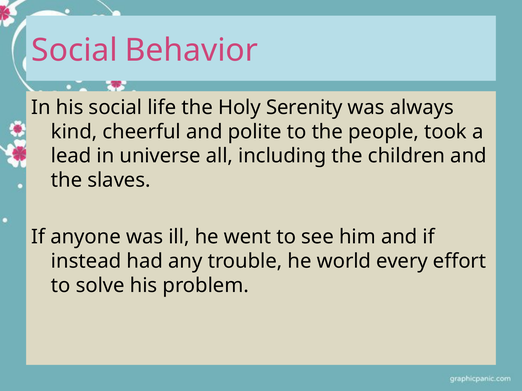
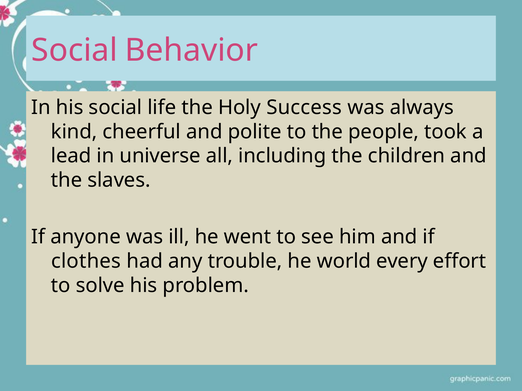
Serenity: Serenity -> Success (304, 108)
instead: instead -> clothes (86, 262)
